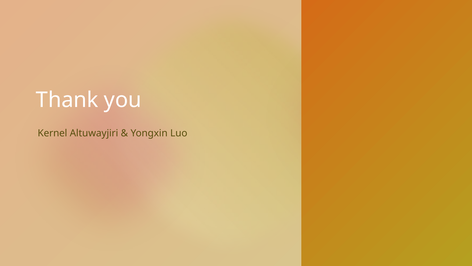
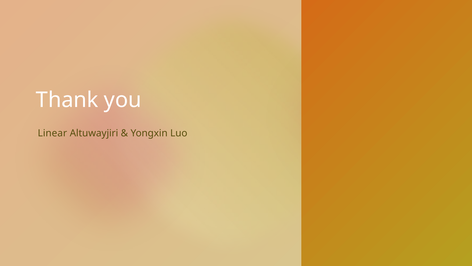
Kernel: Kernel -> Linear (52, 133)
